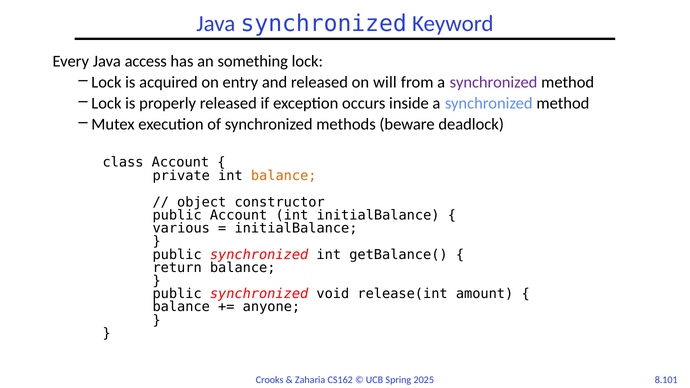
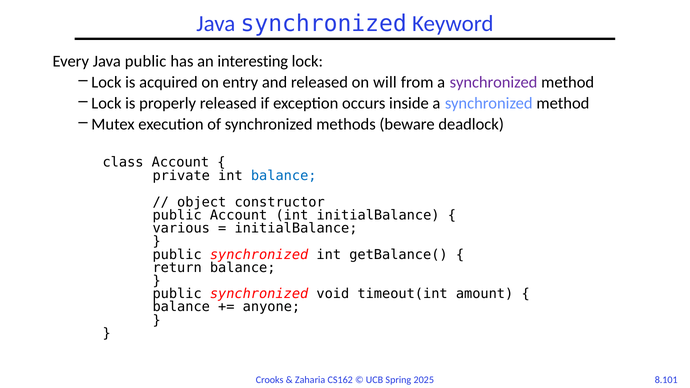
Java access: access -> public (146, 61)
something: something -> interesting (253, 61)
balance colour: orange -> blue (284, 176)
release(int: release(int -> timeout(int (403, 294)
